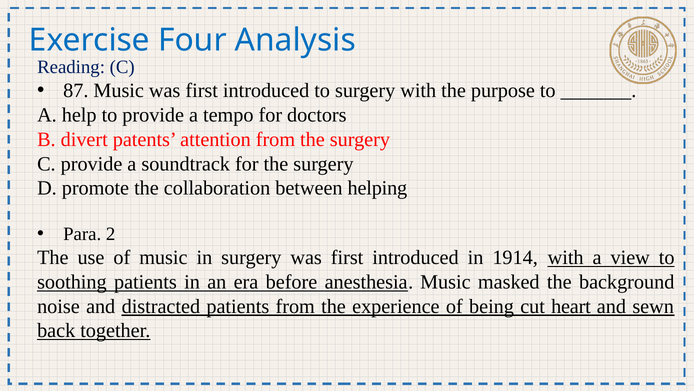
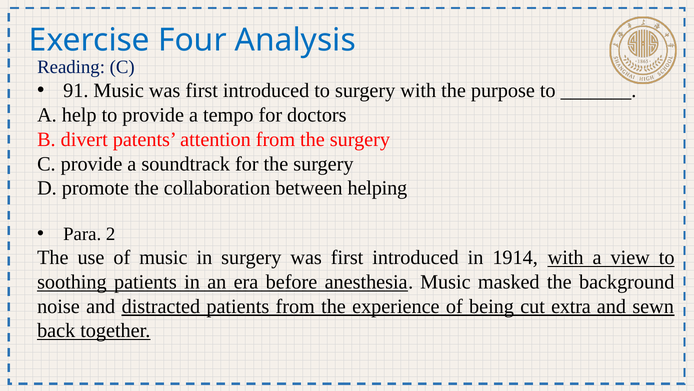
87: 87 -> 91 (76, 91)
heart: heart -> extra (571, 306)
